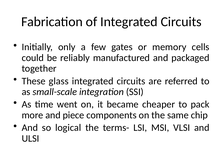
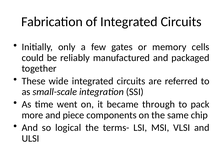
glass: glass -> wide (59, 81)
cheaper: cheaper -> through (159, 104)
